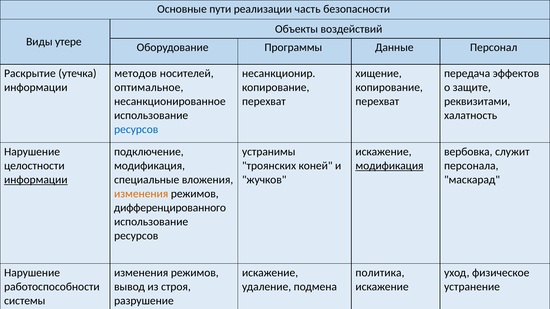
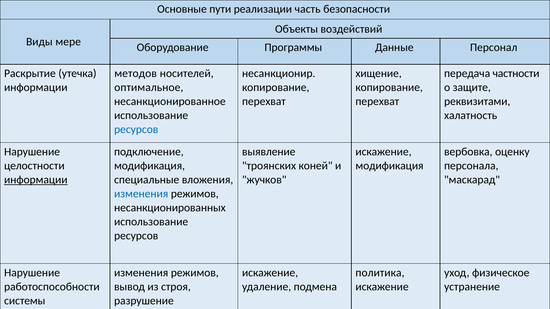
утере: утере -> мере (68, 42)
эффектов: эффектов -> частности (516, 74)
устранимы: устранимы -> выявление (269, 152)
служит: служит -> оценку (512, 152)
модификация underline: present -> none (389, 166)
изменения colour: orange -> blue (141, 194)
дифференцированного: дифференцированного -> несанкционированных (170, 208)
